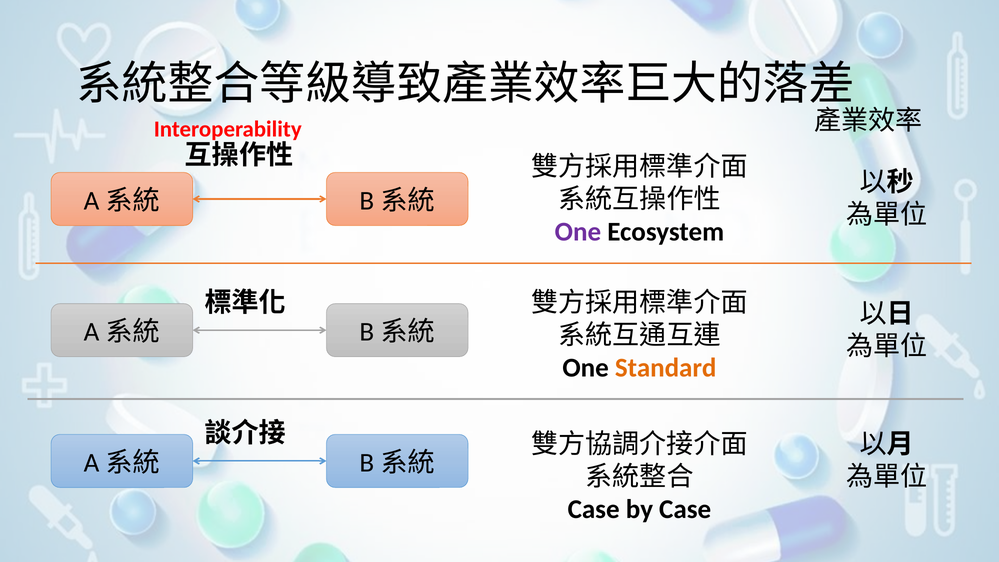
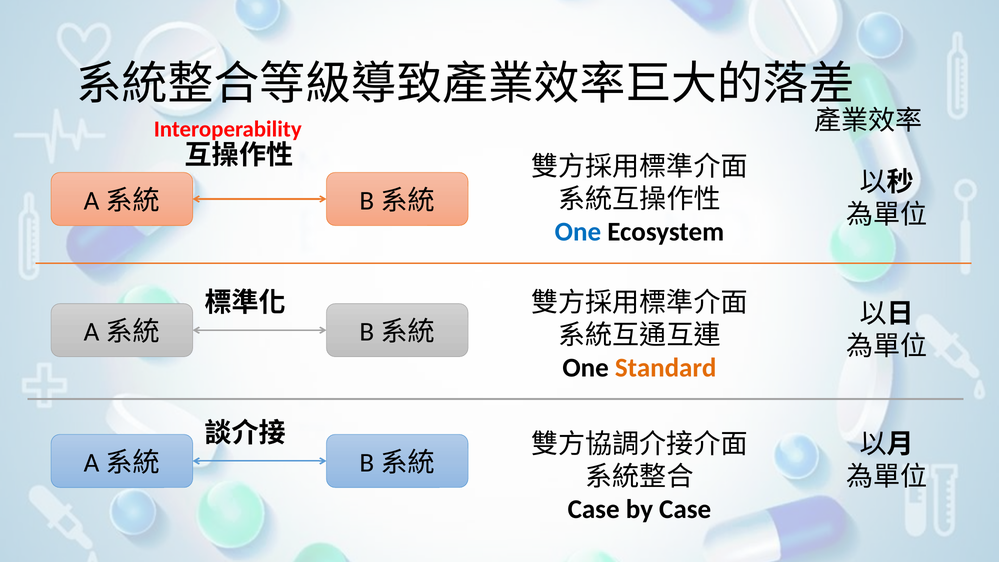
One colour: purple -> blue (578, 232)
